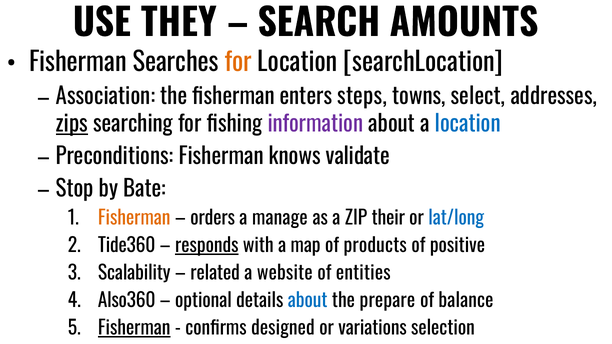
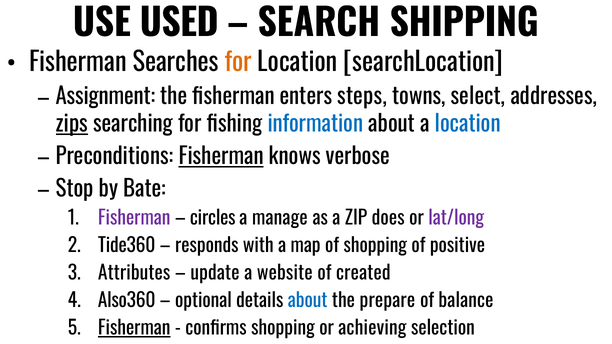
THEY: THEY -> USED (179, 24)
AMOUNTS: AMOUNTS -> SHIPPING (464, 24)
Association: Association -> Assignment (106, 97)
information colour: purple -> blue (315, 124)
Fisherman underline: none -> present (221, 157)
validate: validate -> verbose (358, 157)
Fisherman colour: orange -> purple (134, 218)
orders: orders -> circles (213, 218)
their: their -> does (388, 218)
lat/long colour: blue -> purple (456, 218)
responds underline: present -> none (207, 246)
of products: products -> shopping (375, 246)
Scalability: Scalability -> Attributes (134, 274)
related: related -> update (215, 274)
entities: entities -> created (363, 274)
confirms designed: designed -> shopping (283, 329)
variations: variations -> achieving (372, 329)
